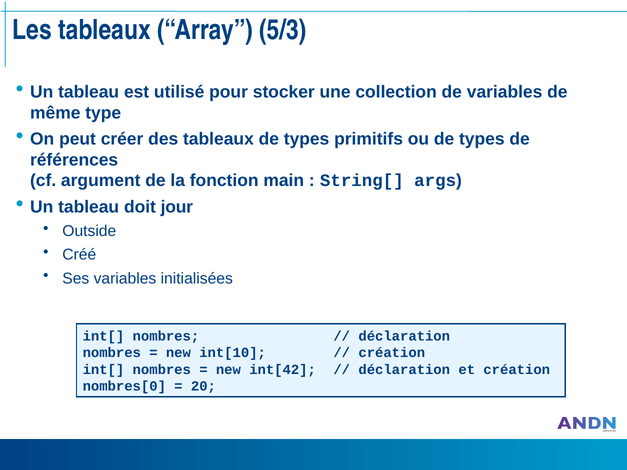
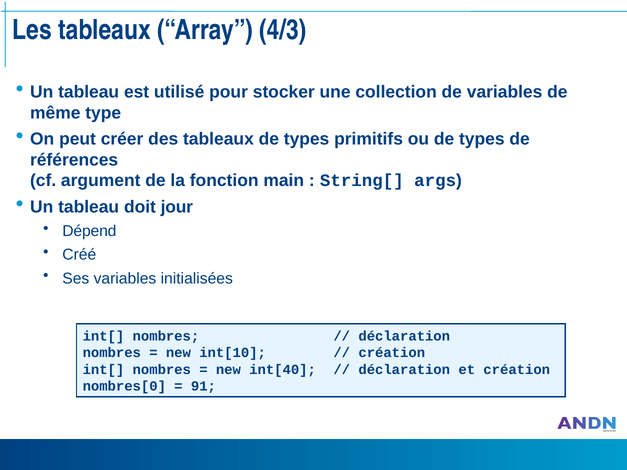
5/3: 5/3 -> 4/3 (283, 30)
Outside: Outside -> Dépend (89, 231)
int[42: int[42 -> int[40 (283, 370)
20: 20 -> 91 (203, 386)
